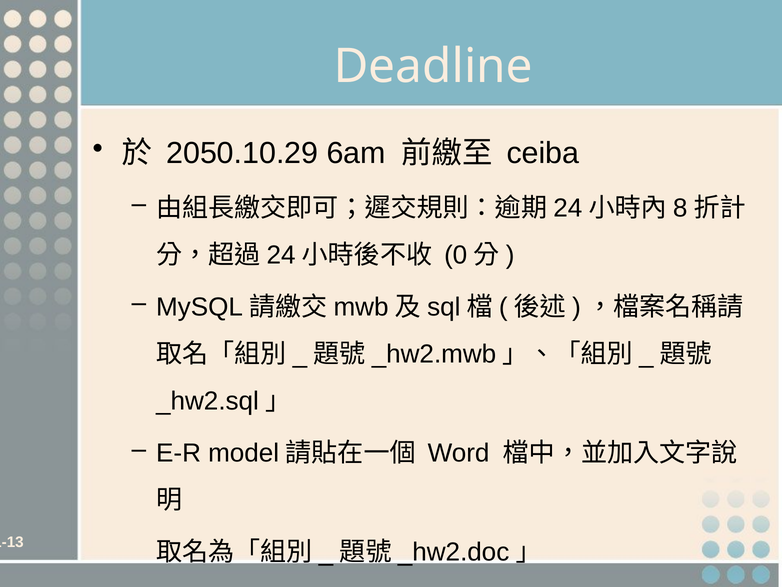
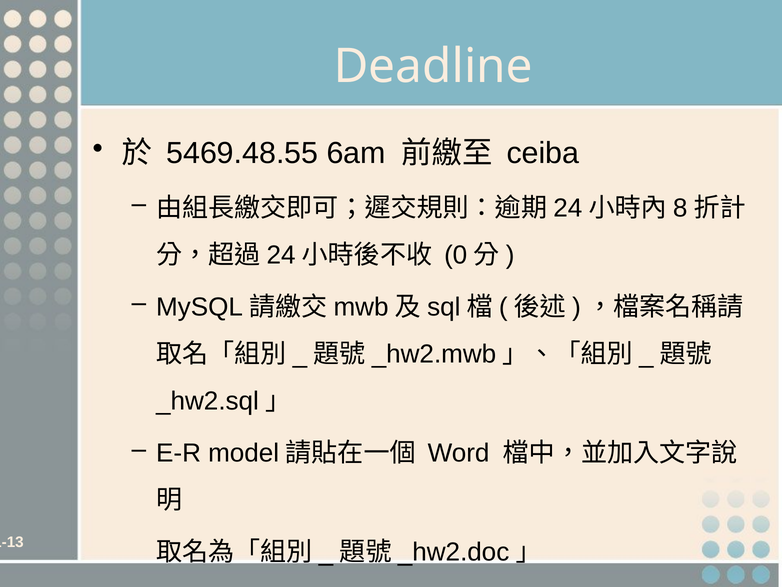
2050.10.29: 2050.10.29 -> 5469.48.55 (242, 153)
